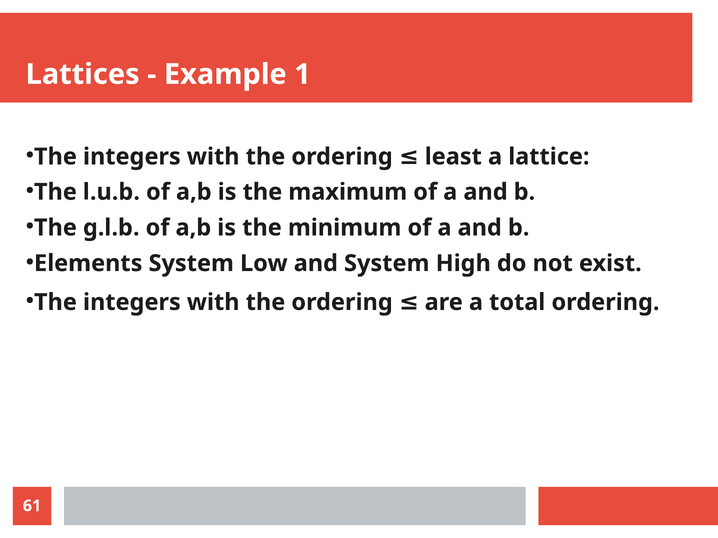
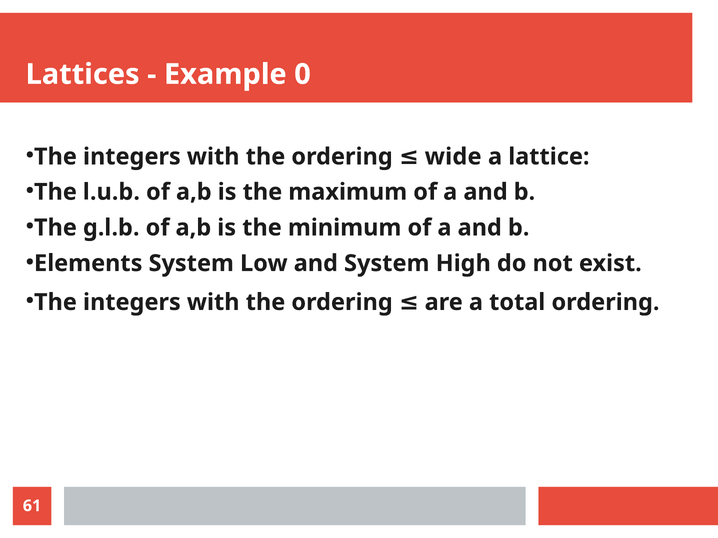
1: 1 -> 0 (303, 74)
least: least -> wide (453, 157)
